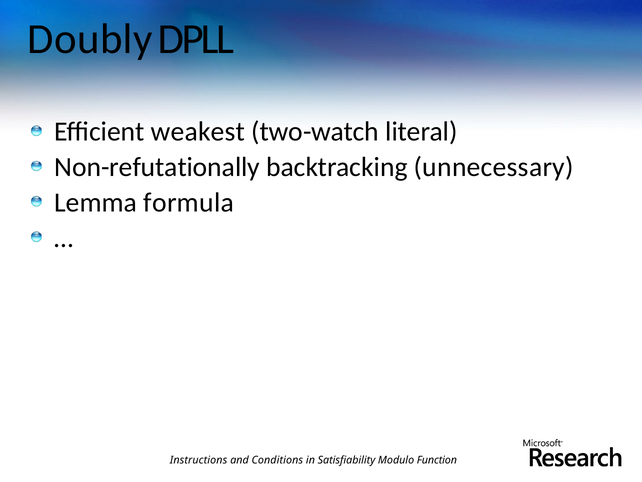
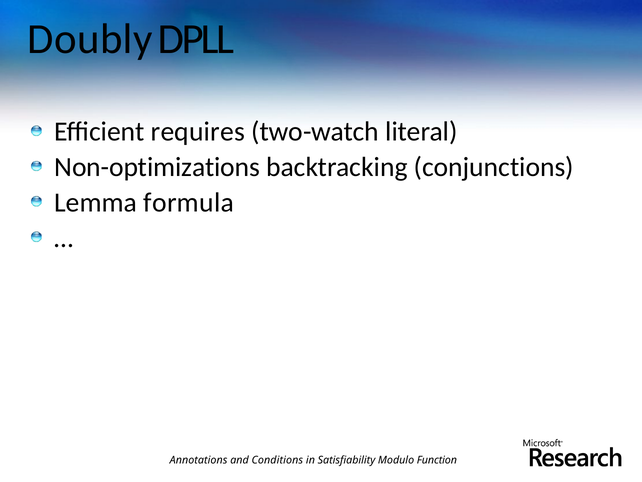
weakest: weakest -> requires (198, 132)
Non-refutationally: Non-refutationally -> Non-optimizations (157, 167)
unnecessary: unnecessary -> conjunctions (494, 167)
Instructions: Instructions -> Annotations (199, 460)
